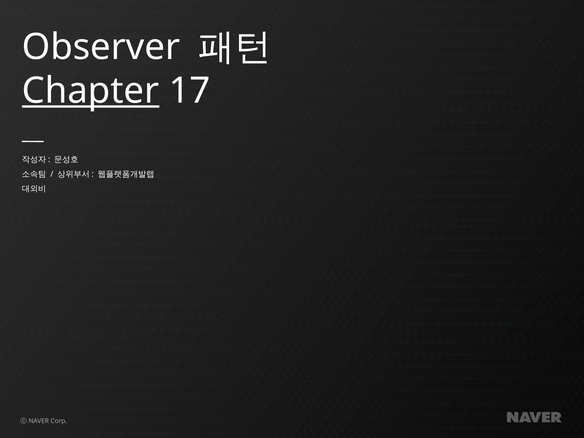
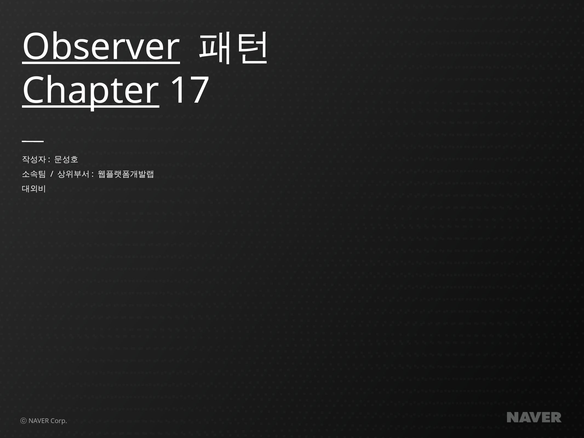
Observer underline: none -> present (101, 47)
